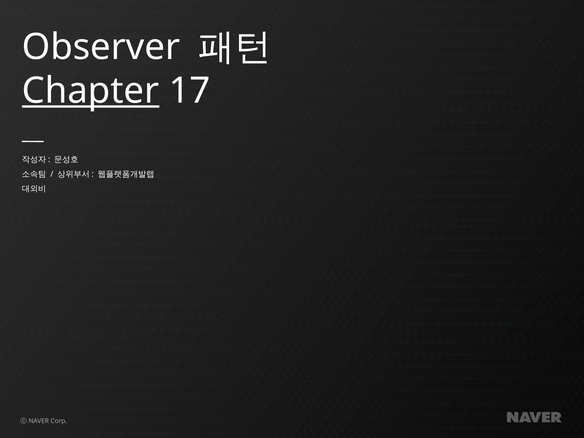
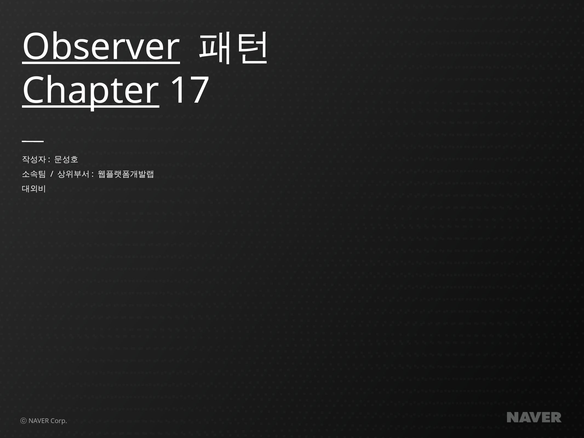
Observer underline: none -> present (101, 47)
